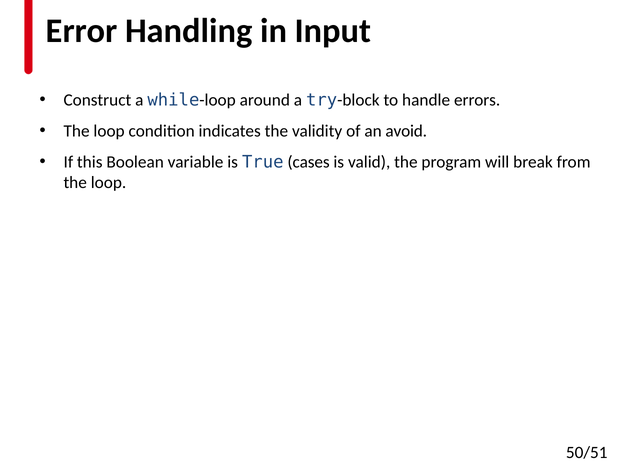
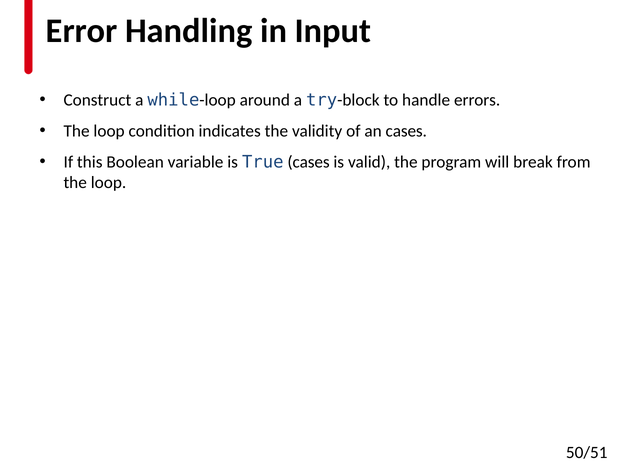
an avoid: avoid -> cases (406, 131)
